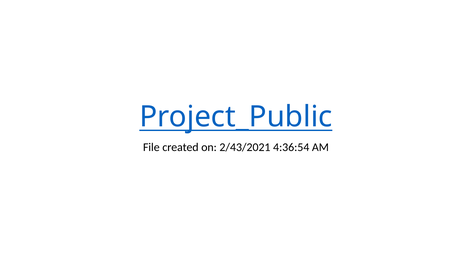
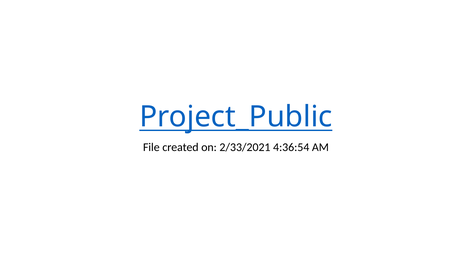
2/43/2021: 2/43/2021 -> 2/33/2021 (245, 148)
